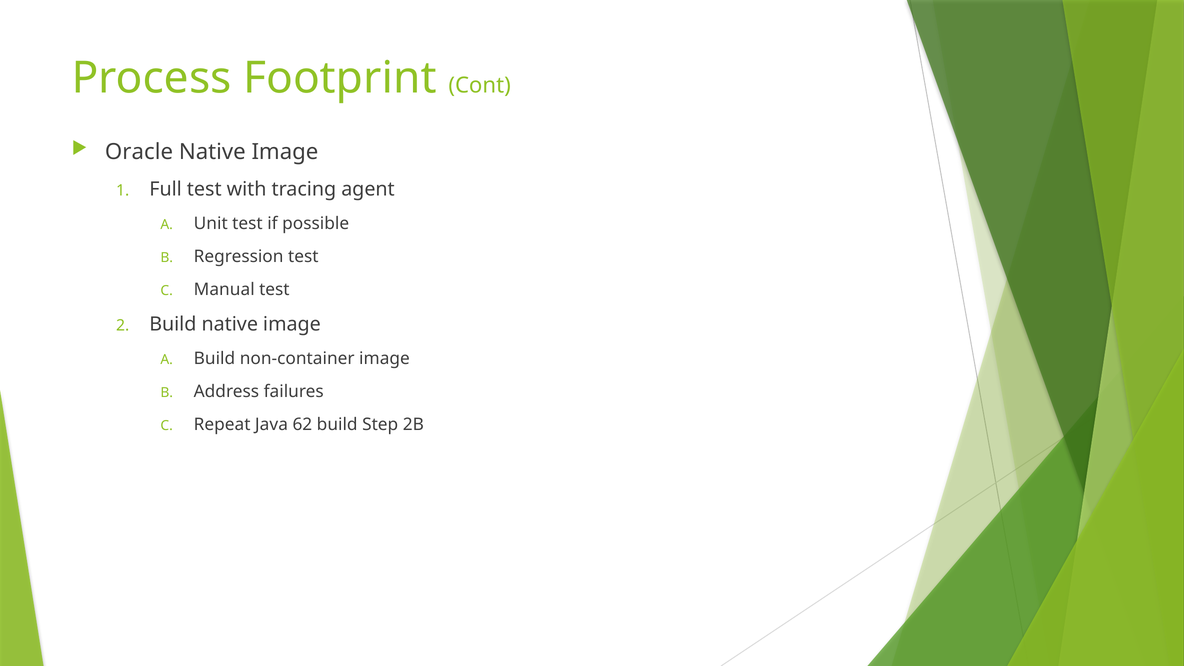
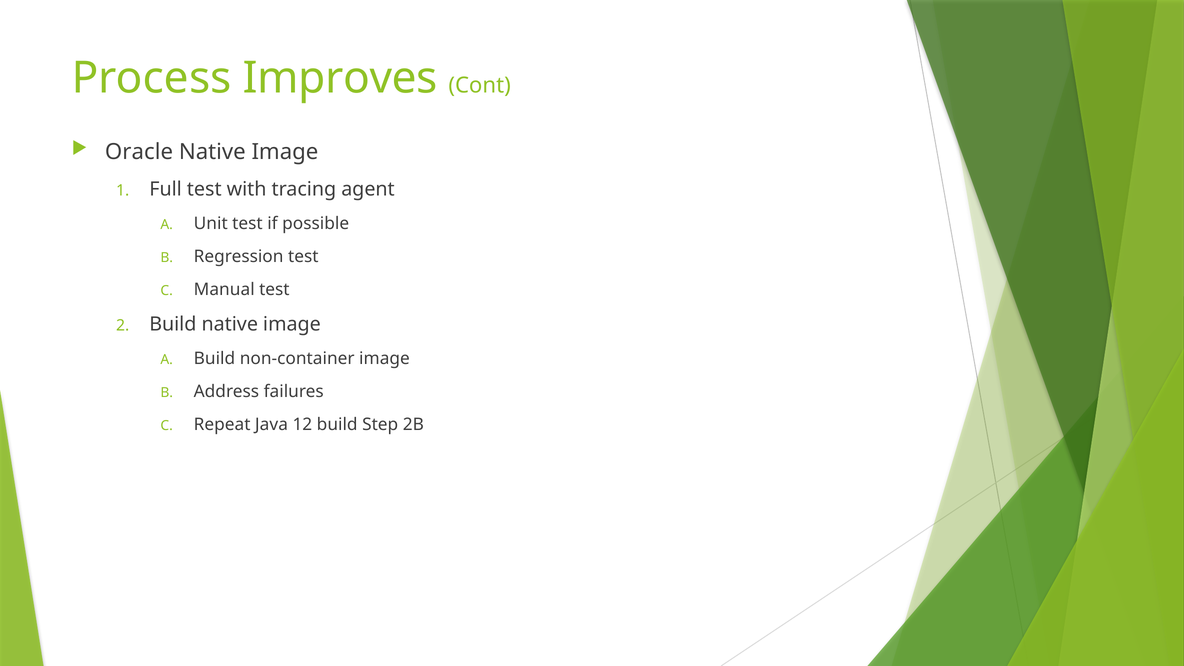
Footprint: Footprint -> Improves (340, 78)
62: 62 -> 12 (302, 425)
